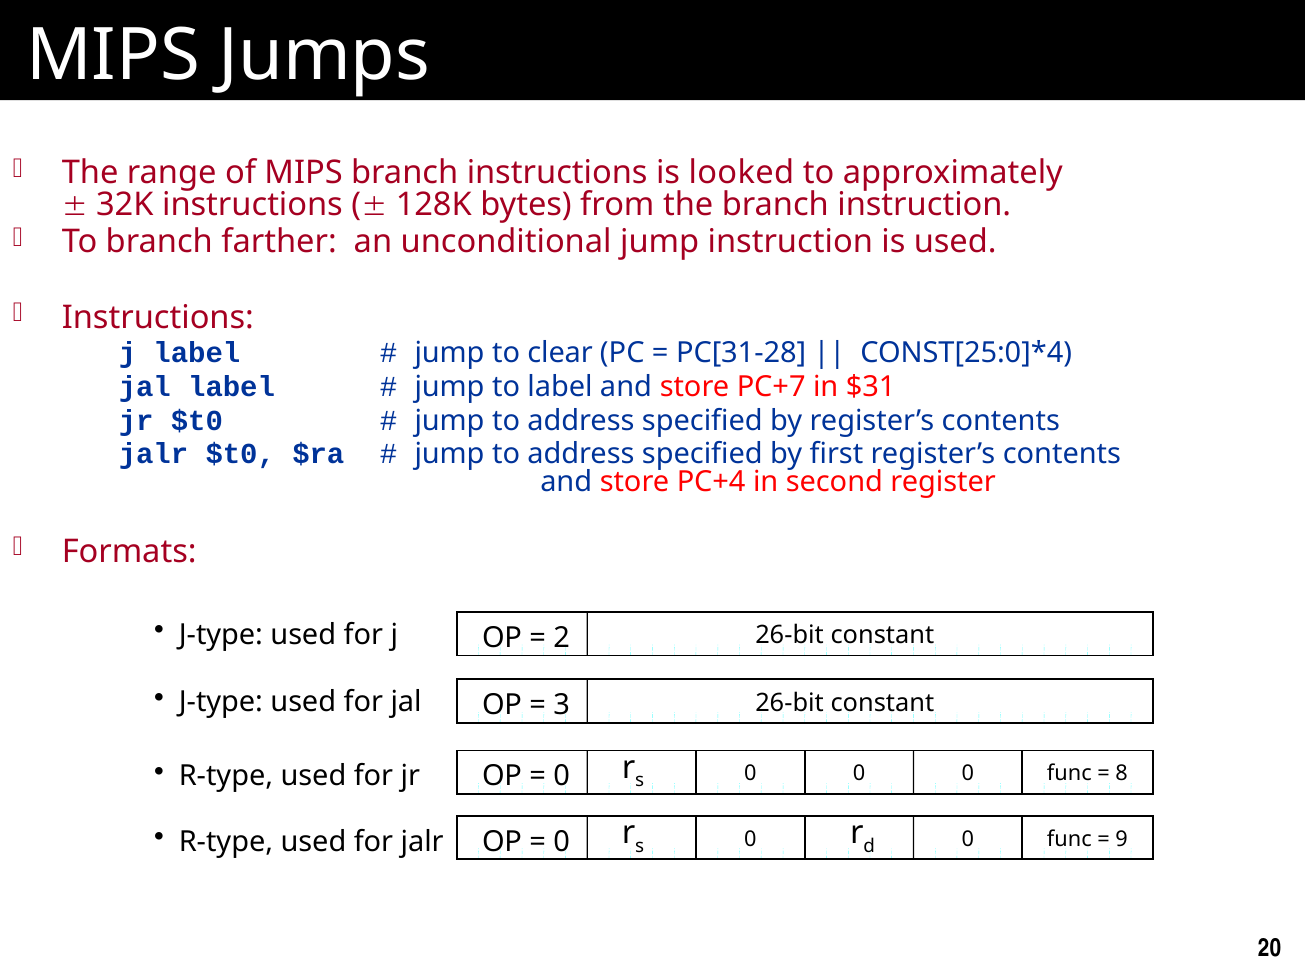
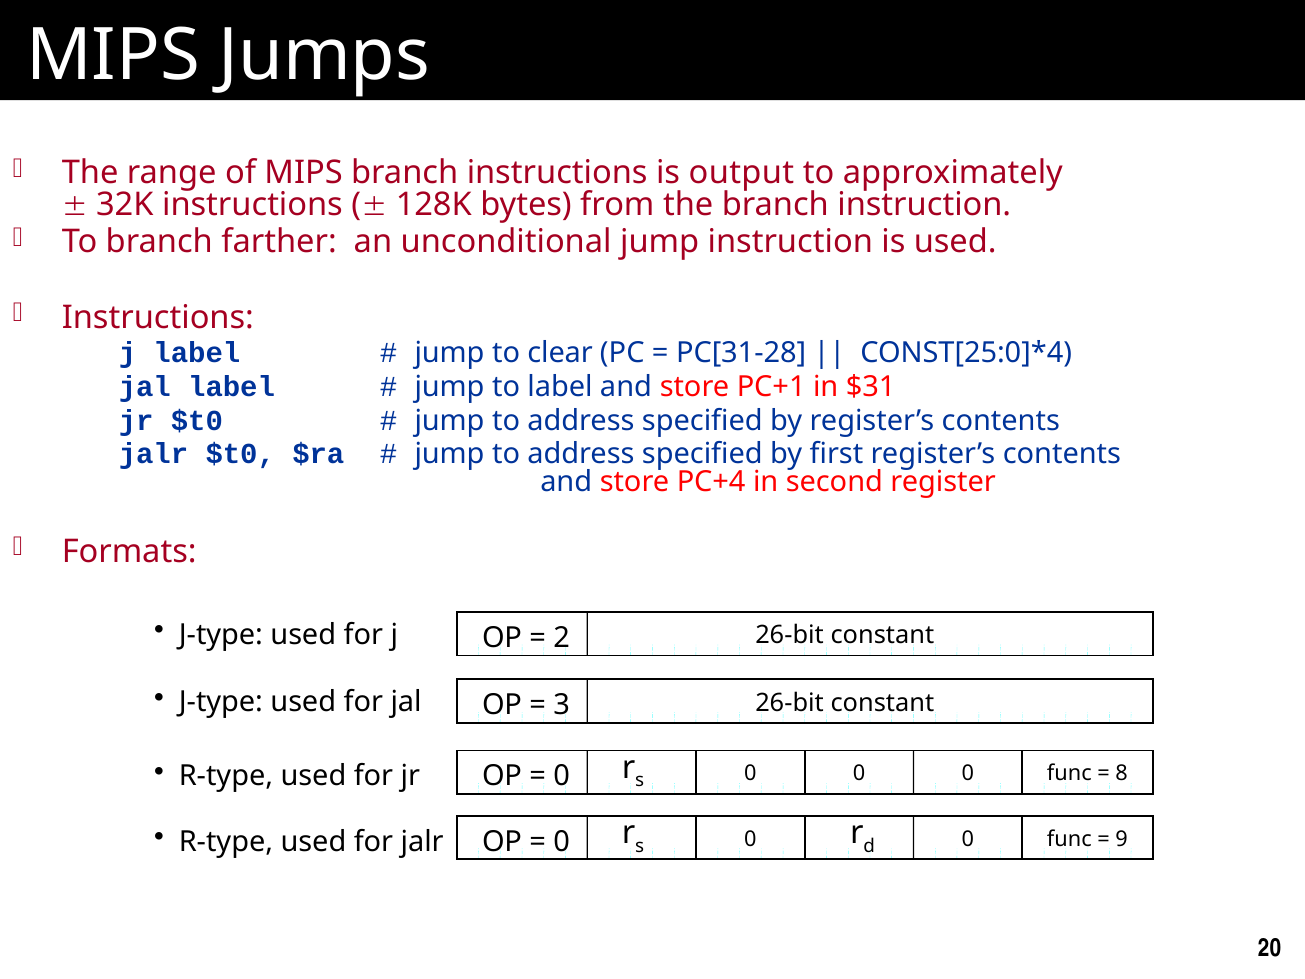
looked: looked -> output (741, 173)
PC+7: PC+7 -> PC+1 (771, 387)
